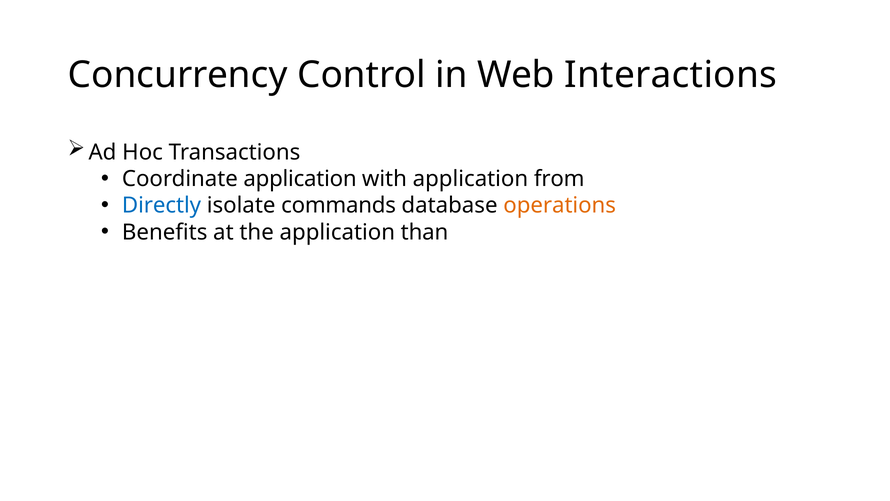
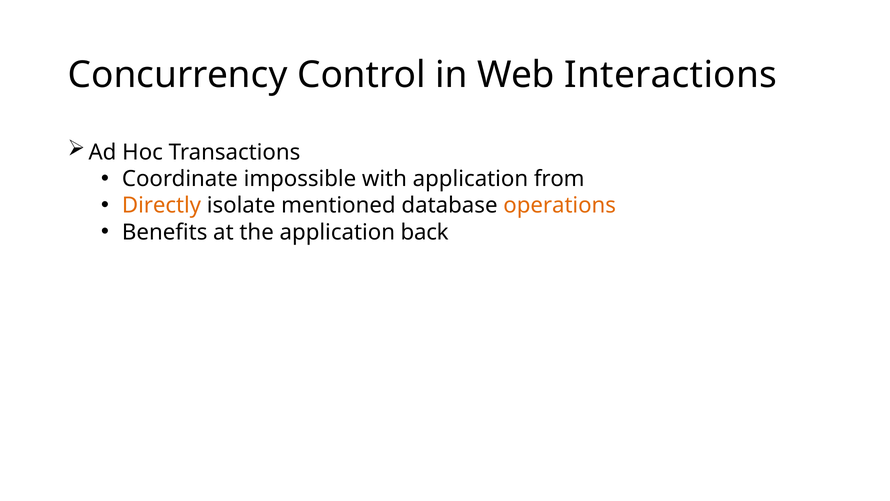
Coordinate application: application -> impossible (300, 179)
Directly colour: blue -> orange (162, 205)
commands: commands -> mentioned (338, 205)
than: than -> back (425, 232)
